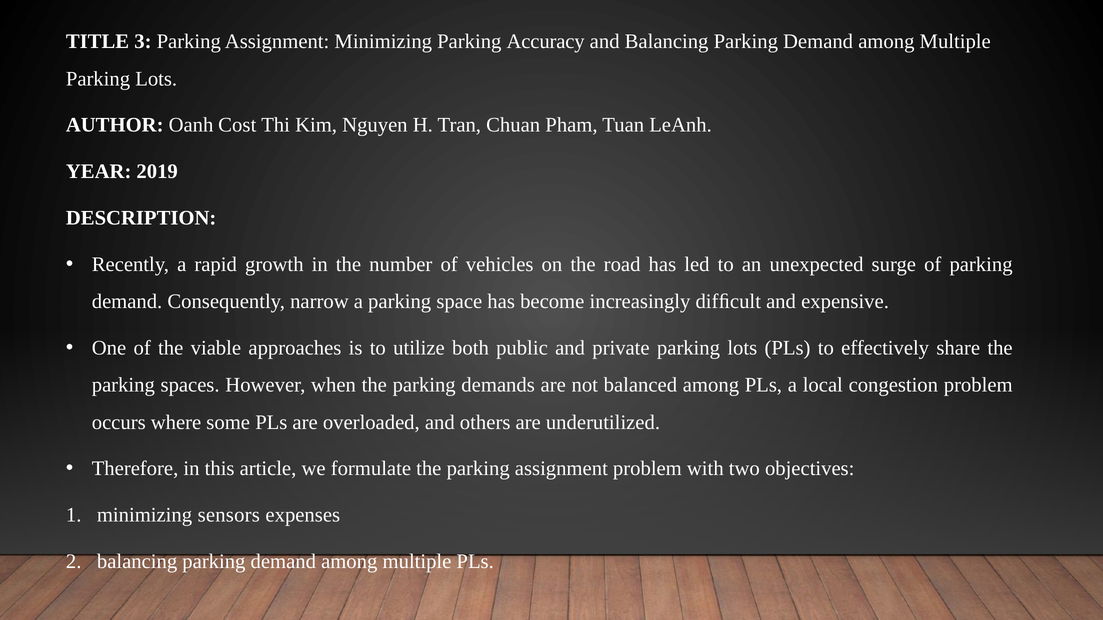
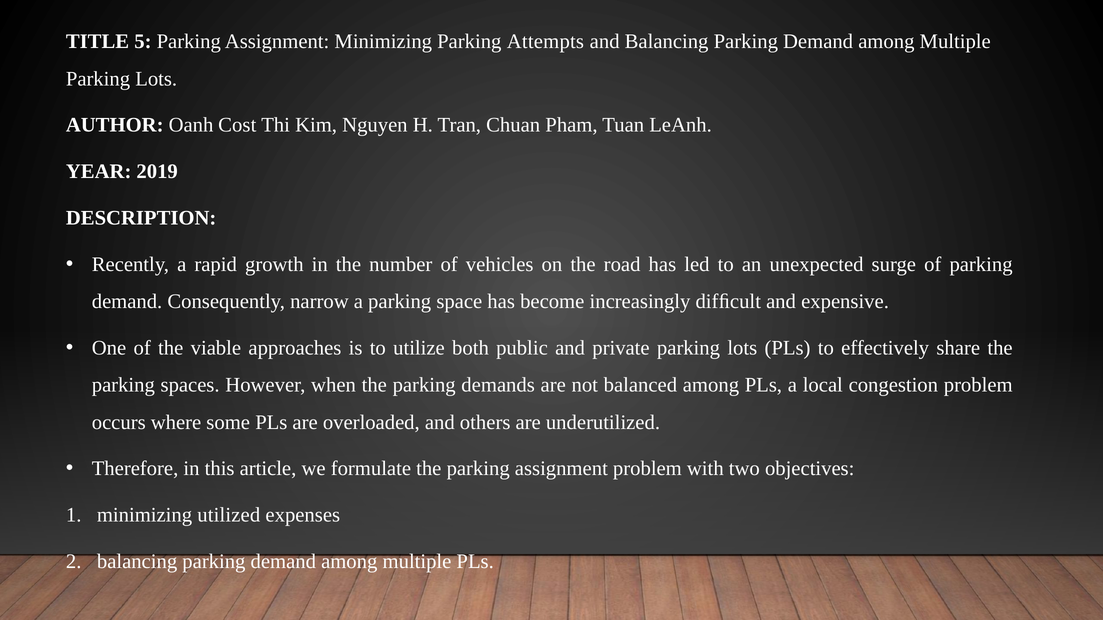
3: 3 -> 5 (143, 42)
Accuracy: Accuracy -> Attempts (545, 42)
sensors: sensors -> utilized (229, 515)
